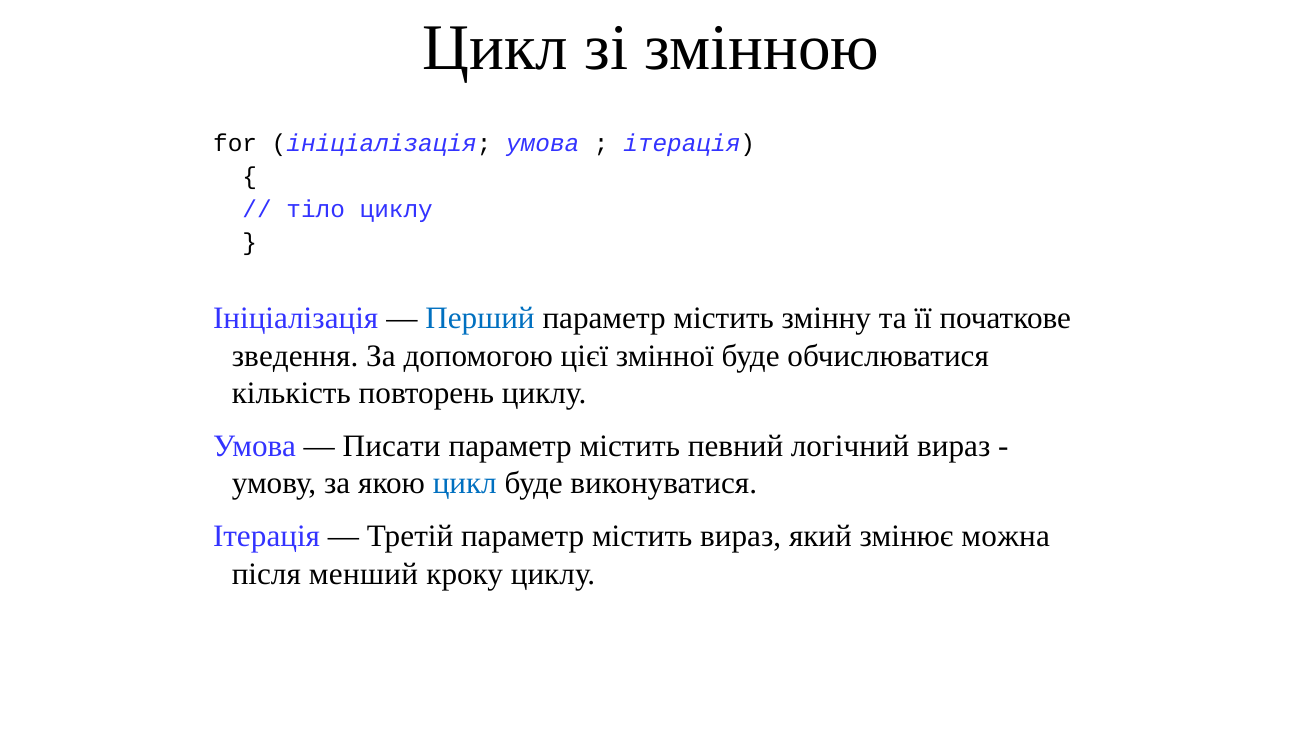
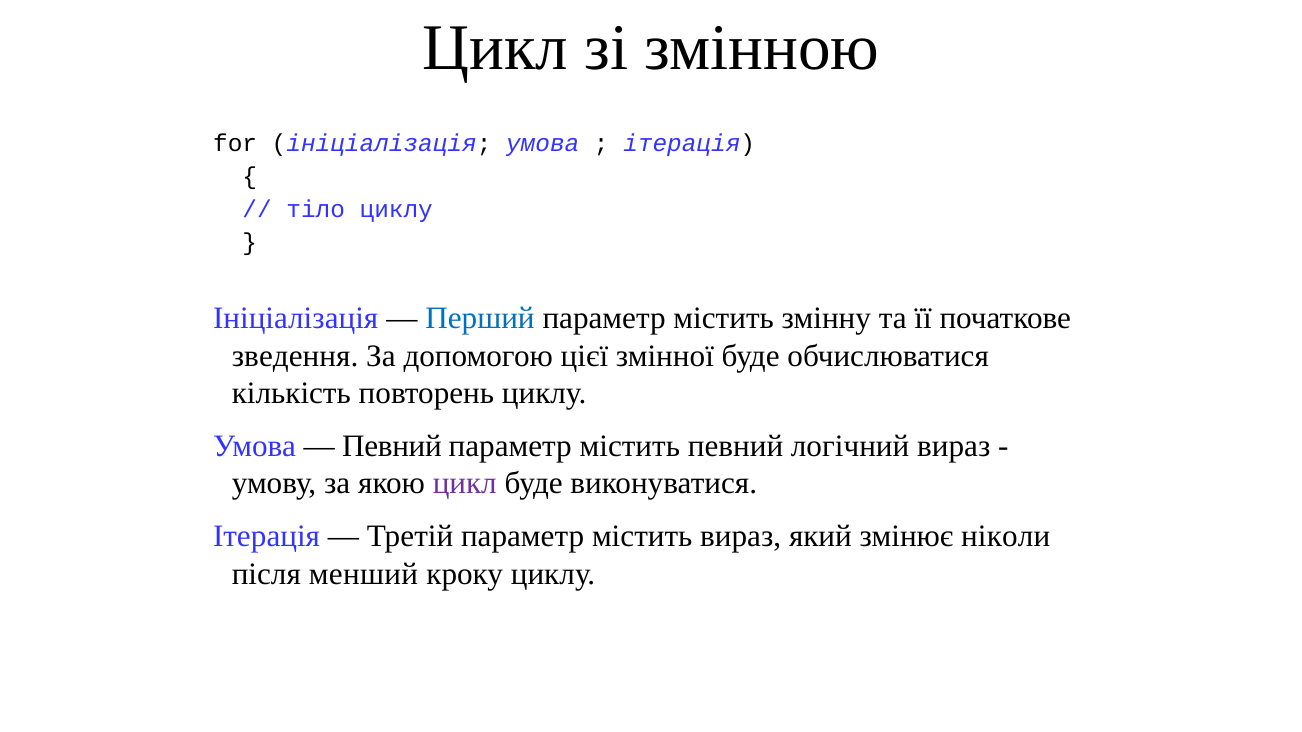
Писати: Писати -> Певний (392, 446)
цикл colour: blue -> purple (465, 484)
можна: можна -> ніколи (1006, 537)
